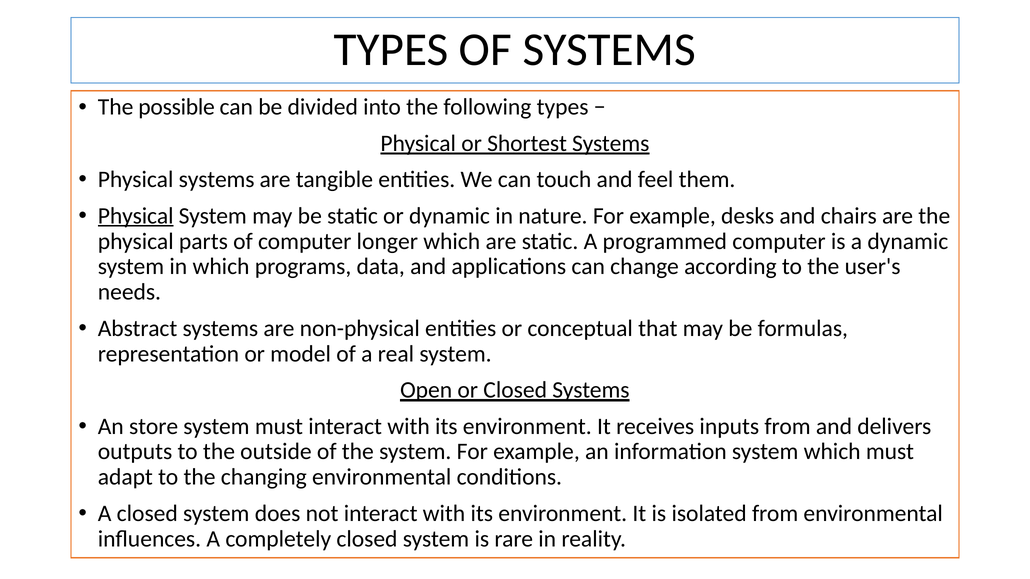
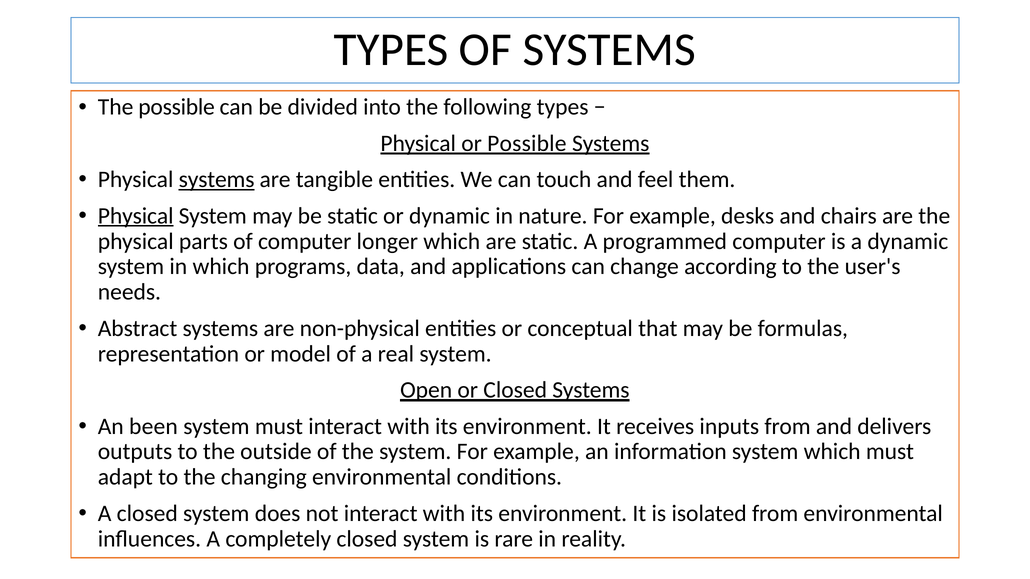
or Shortest: Shortest -> Possible (527, 143)
systems underline: none -> present (217, 180)
store: store -> been (153, 427)
